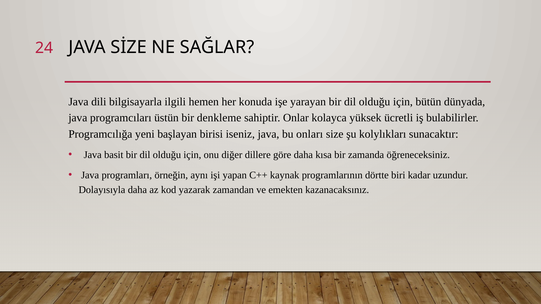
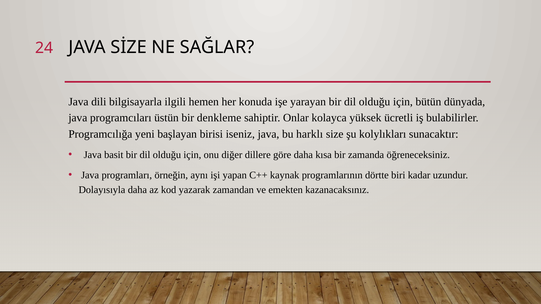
onları: onları -> harklı (310, 134)
